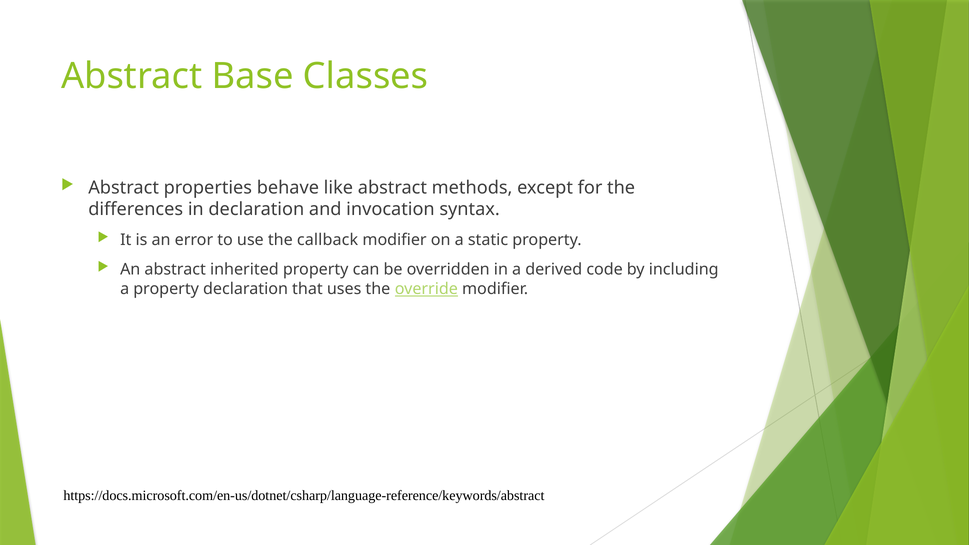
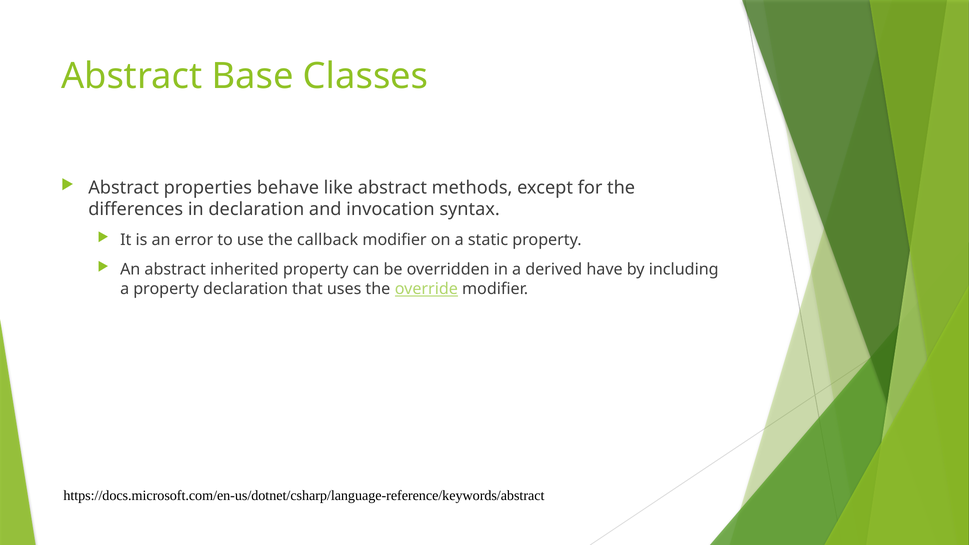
code: code -> have (605, 269)
